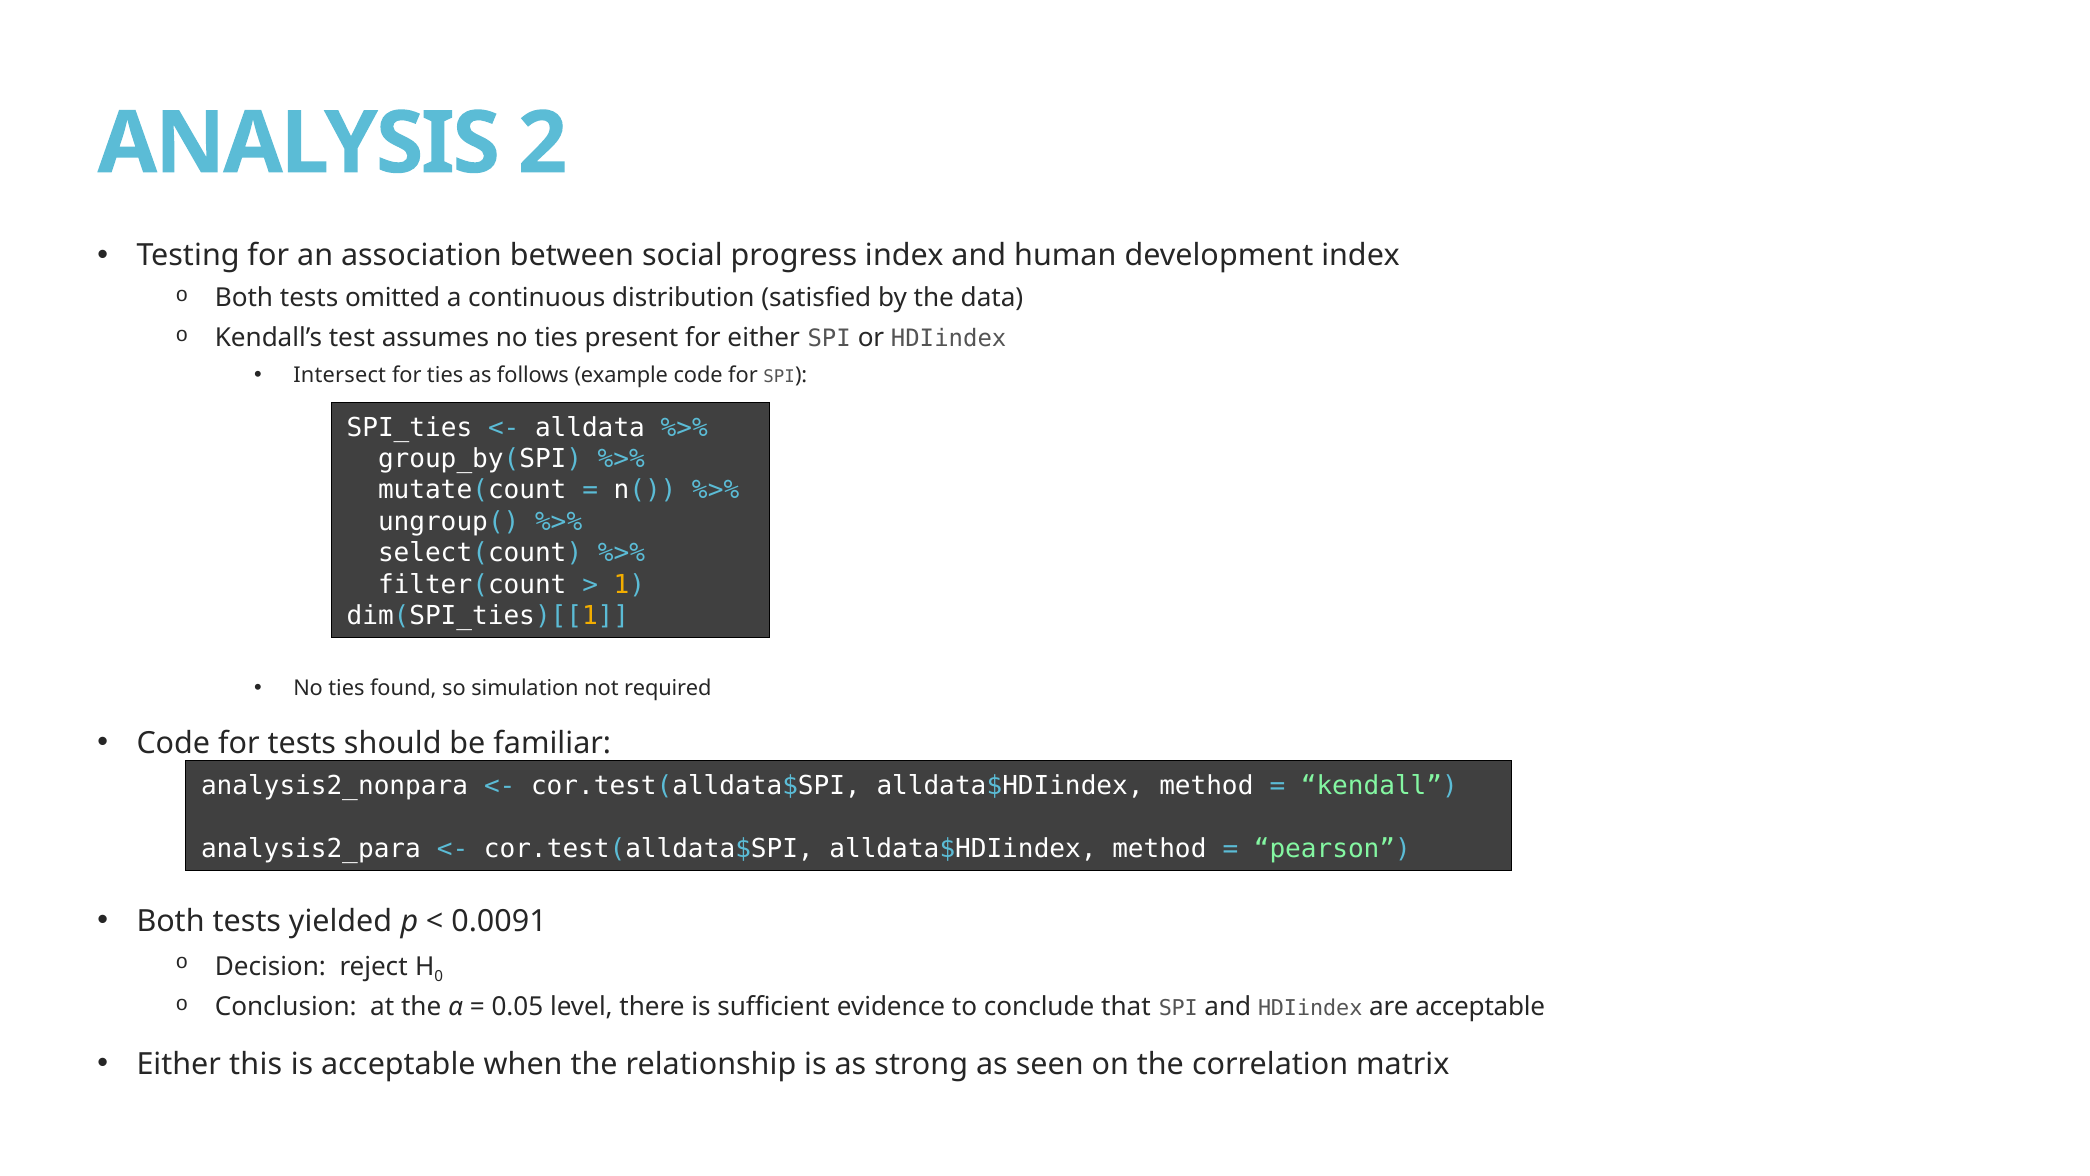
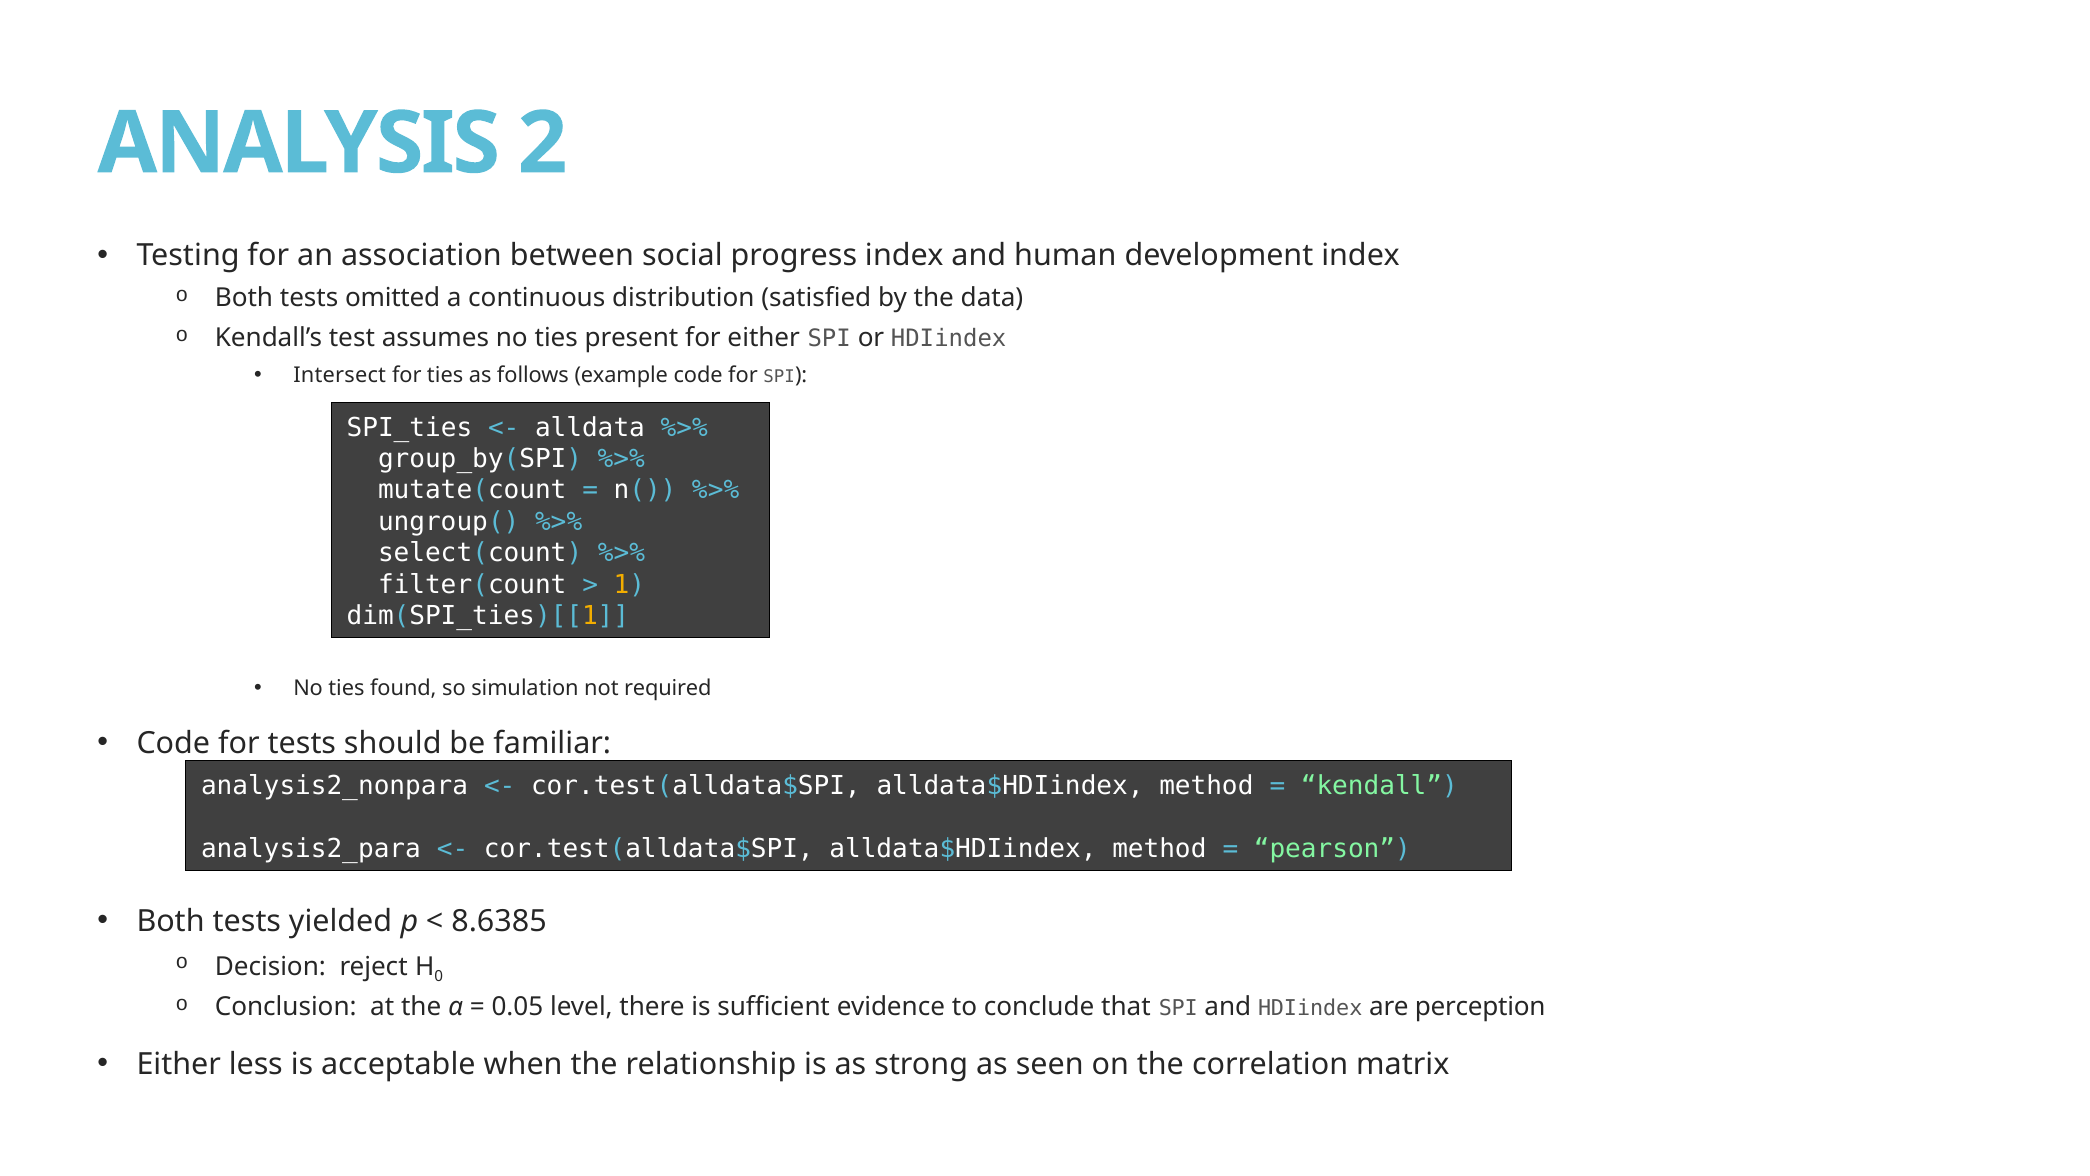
0.0091: 0.0091 -> 8.6385 (499, 921)
are acceptable: acceptable -> perception (1480, 1007)
this: this -> less (256, 1064)
